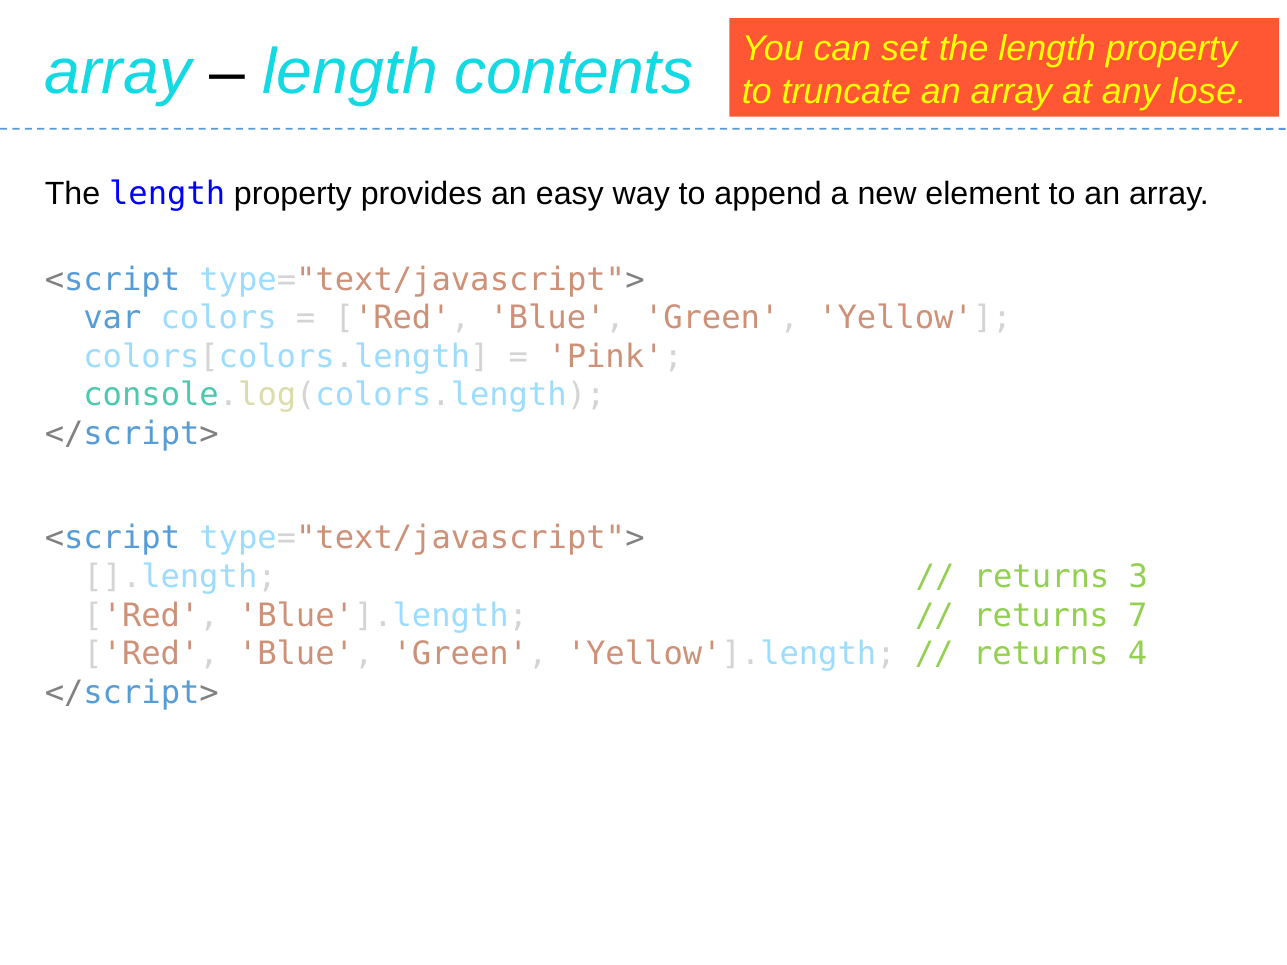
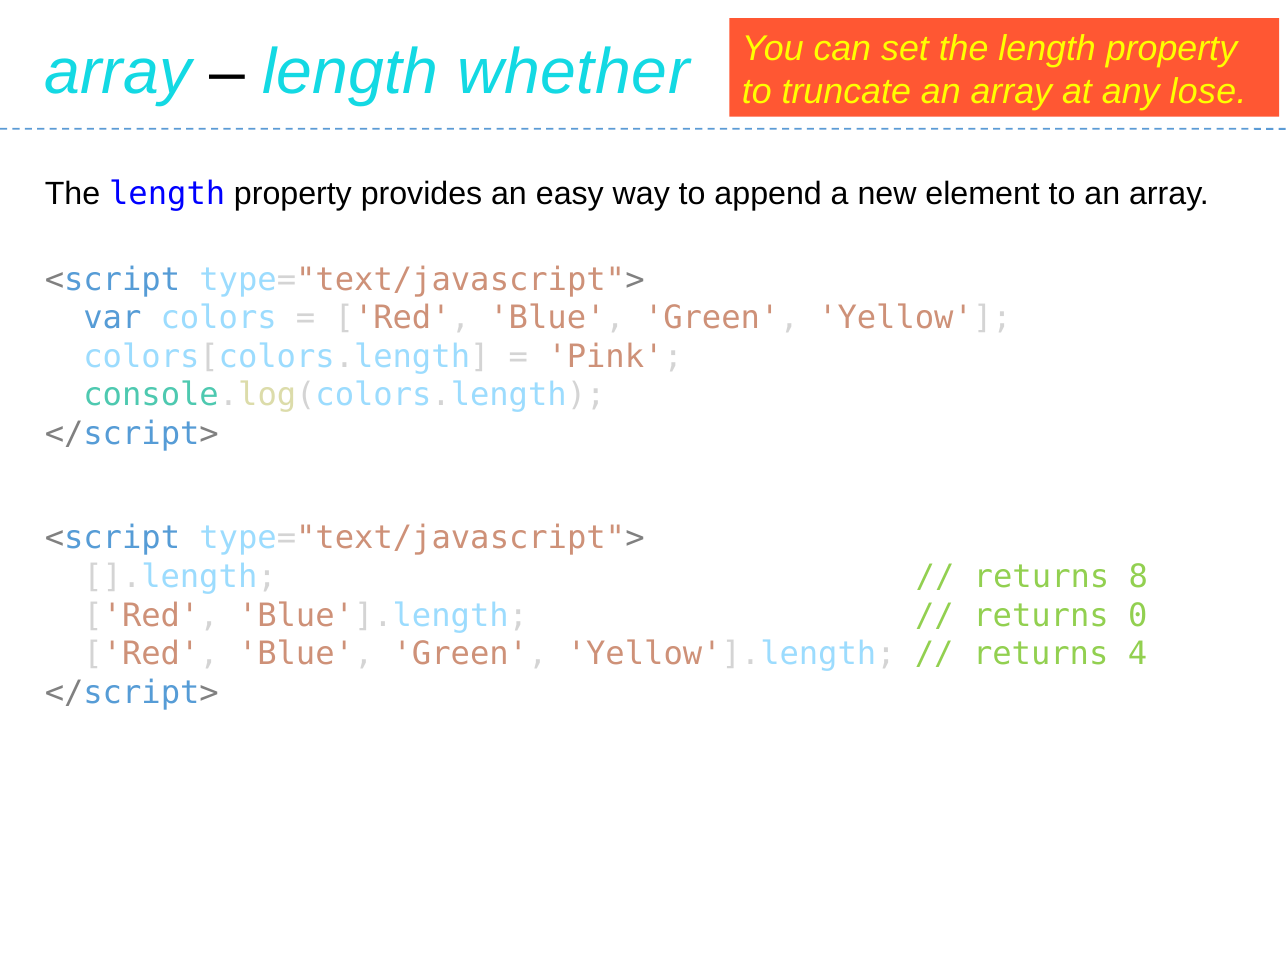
contents: contents -> whether (573, 72)
3: 3 -> 8 (1138, 577)
7: 7 -> 0 (1138, 616)
